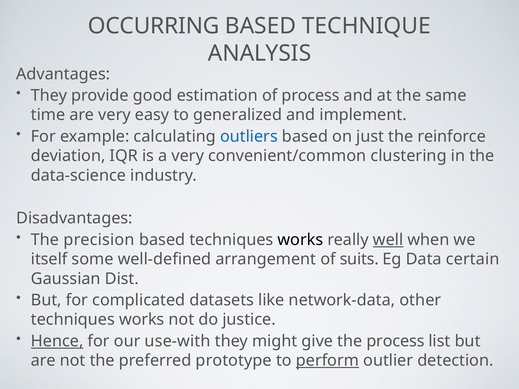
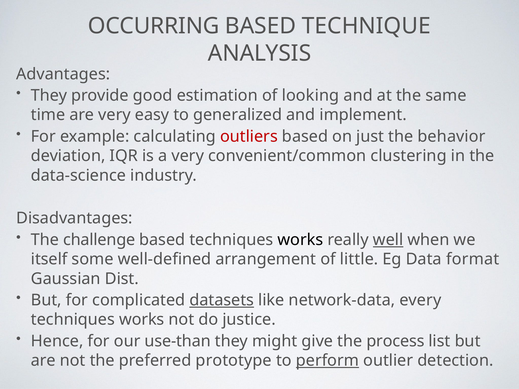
of process: process -> looking (310, 96)
outliers colour: blue -> red (249, 137)
reinforce: reinforce -> behavior (452, 137)
precision: precision -> challenge (99, 240)
suits: suits -> little (359, 259)
certain: certain -> format (473, 259)
datasets underline: none -> present (222, 300)
other: other -> every (420, 300)
Hence underline: present -> none (57, 341)
use-with: use-with -> use-than (178, 341)
